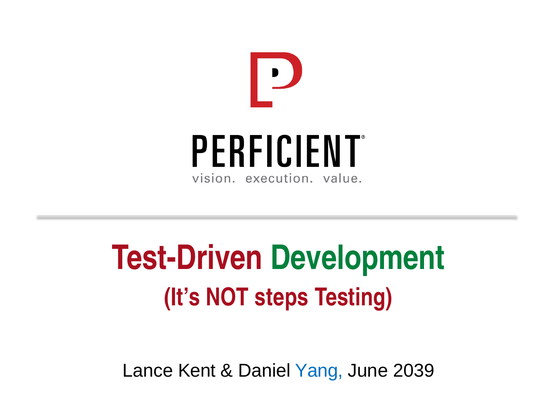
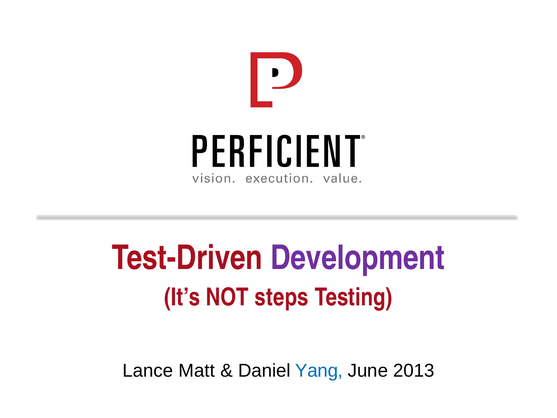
Development colour: green -> purple (358, 258)
Kent: Kent -> Matt (197, 370)
2039: 2039 -> 2013 (414, 370)
